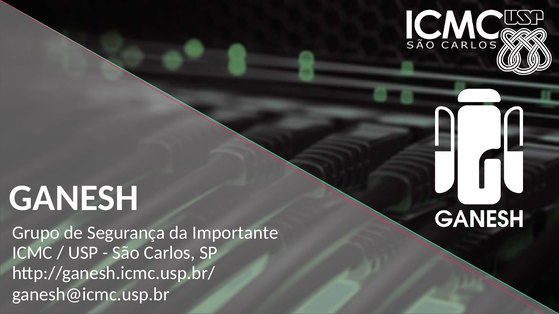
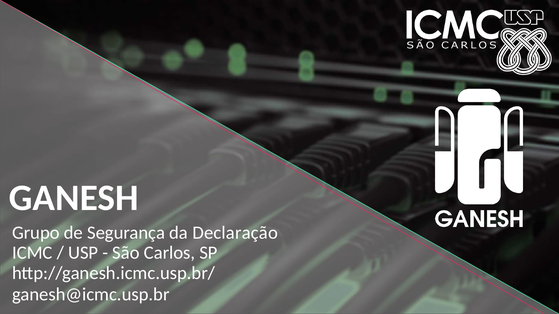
Importante: Importante -> Declaração (235, 233)
